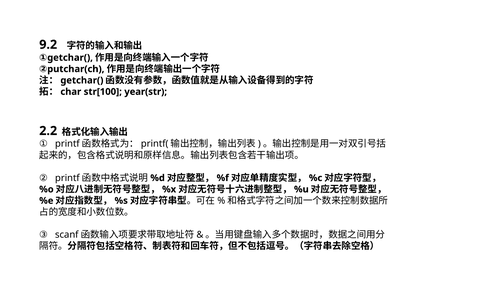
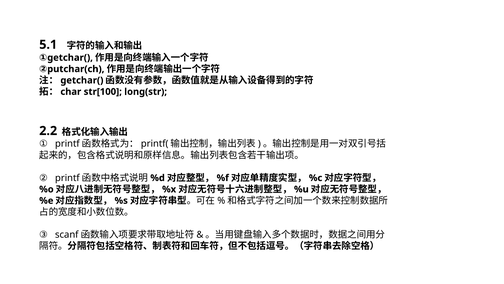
9.2: 9.2 -> 5.1 (48, 45)
year(str: year(str -> long(str (146, 92)
